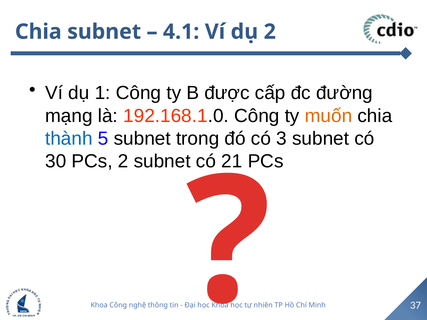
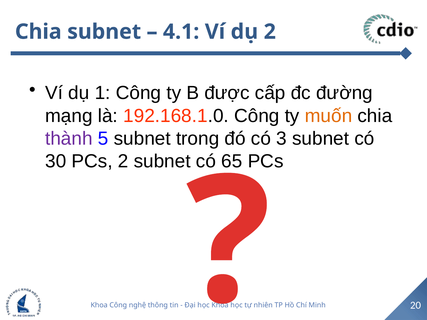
thành colour: blue -> purple (69, 139)
21: 21 -> 65 (232, 161)
37: 37 -> 20 (416, 306)
